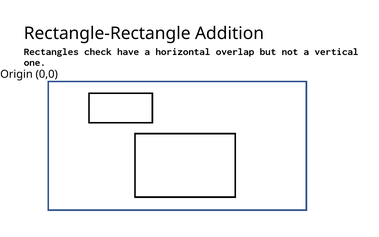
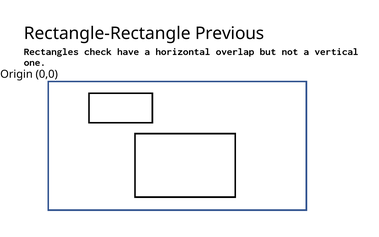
Addition: Addition -> Previous (230, 33)
